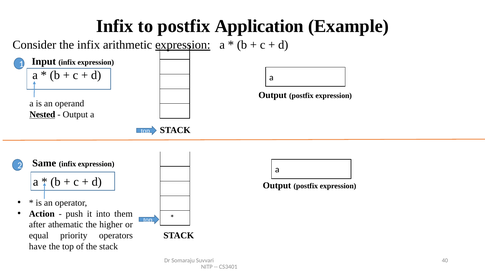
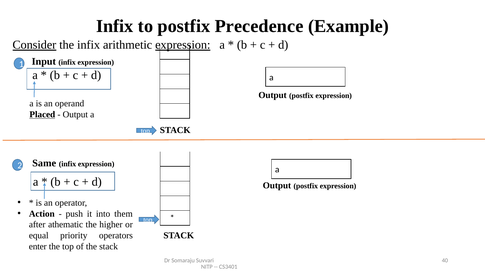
Application: Application -> Precedence (259, 26)
Consider underline: none -> present (34, 45)
Nested: Nested -> Placed (42, 114)
have: have -> enter (38, 246)
